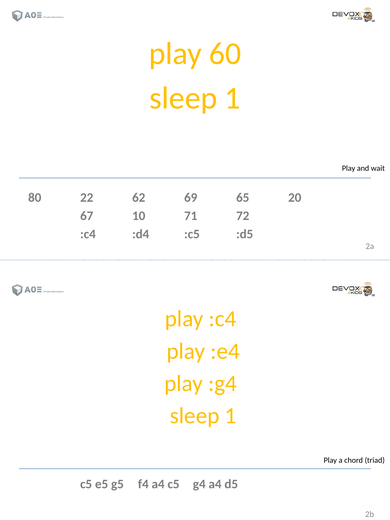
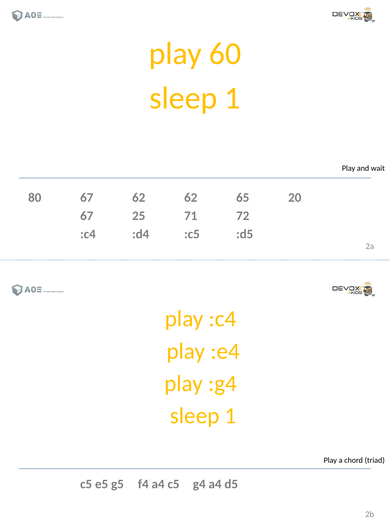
80 22: 22 -> 67 (87, 198)
62 69: 69 -> 62 (191, 198)
10: 10 -> 25 (139, 216)
